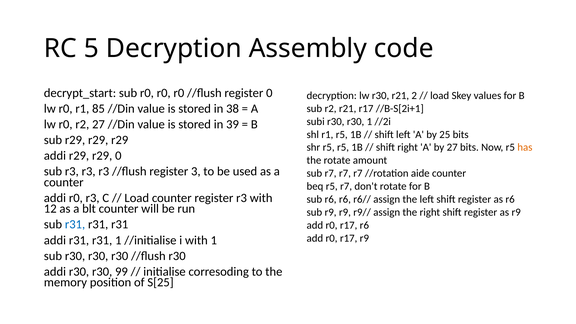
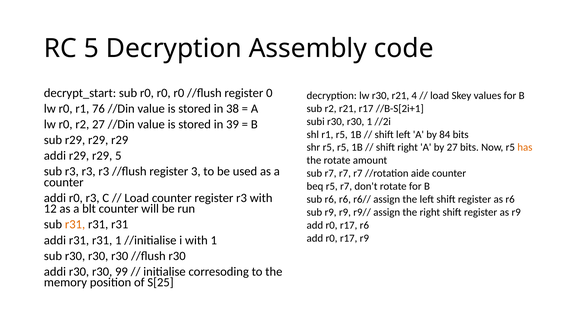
2: 2 -> 4 (414, 96)
85: 85 -> 76 (98, 109)
25: 25 -> 84 (445, 134)
r29 0: 0 -> 5 (118, 156)
r31 colour: blue -> orange (75, 224)
